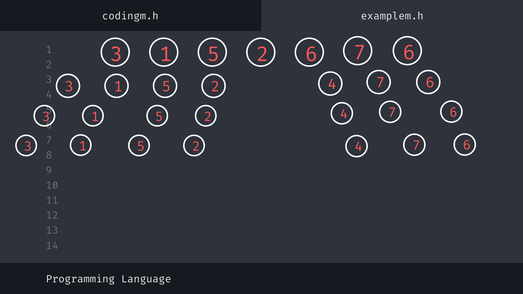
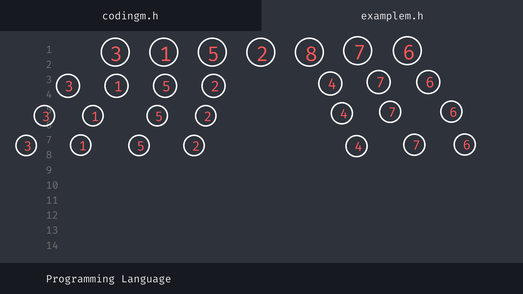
2 6: 6 -> 8 (311, 54)
